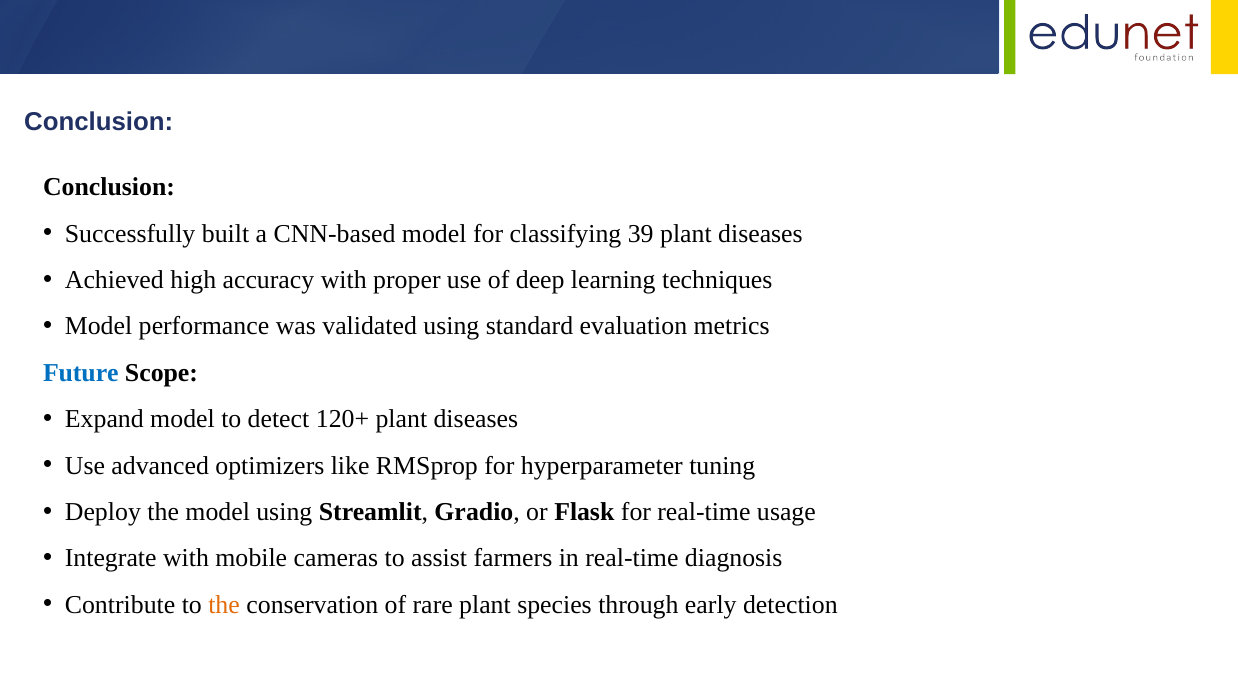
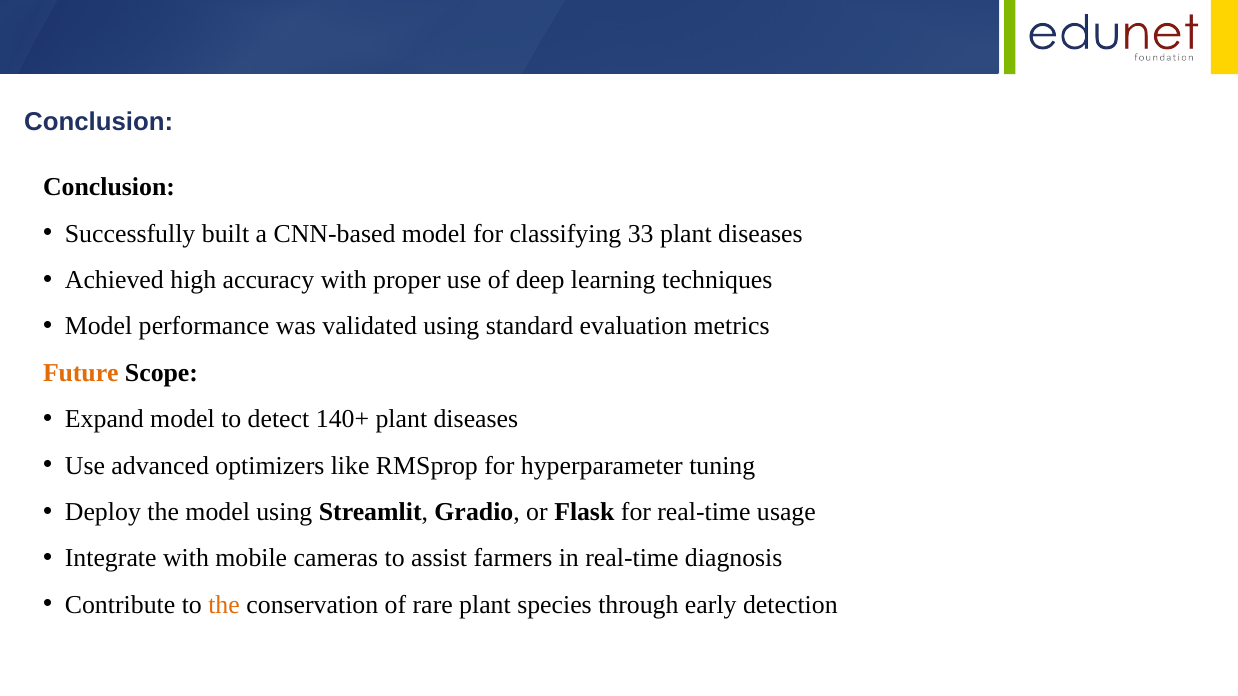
39: 39 -> 33 (641, 234)
Future colour: blue -> orange (81, 373)
120+: 120+ -> 140+ (342, 419)
